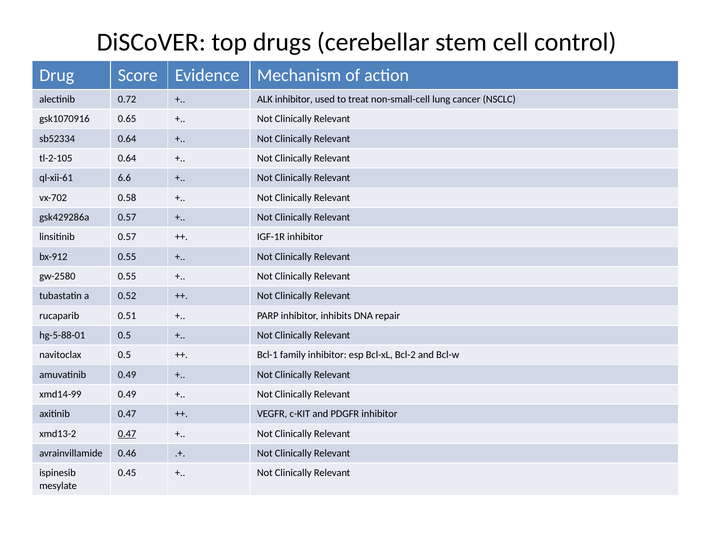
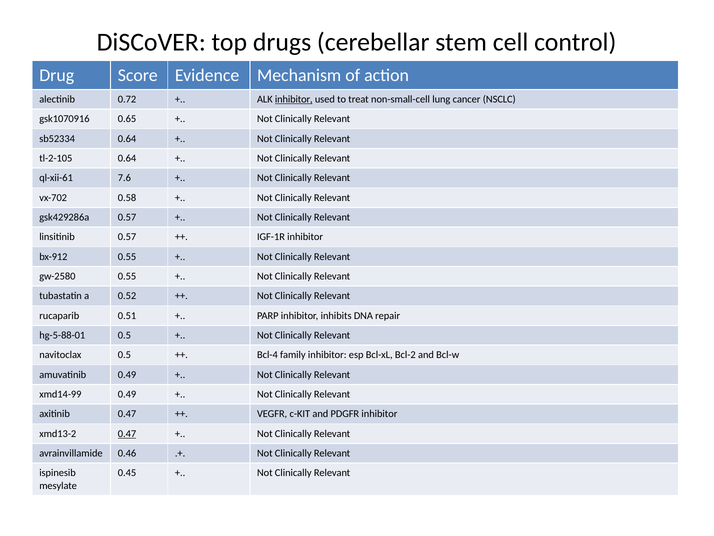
inhibitor underline: none -> present (294, 99)
6.6: 6.6 -> 7.6 (124, 178)
Bcl-1: Bcl-1 -> Bcl-4 (267, 355)
